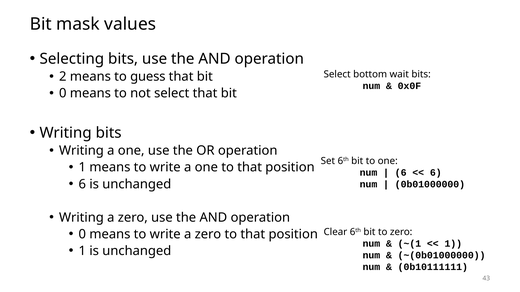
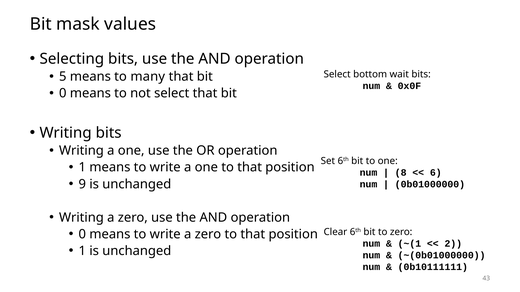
2: 2 -> 5 (63, 77)
guess: guess -> many (148, 77)
6: 6 -> 8 (401, 173)
6: 6 -> 9 (82, 184)
1: 1 -> 2 (453, 244)
